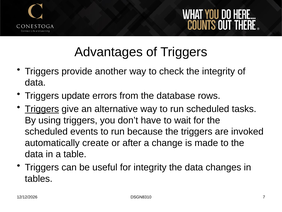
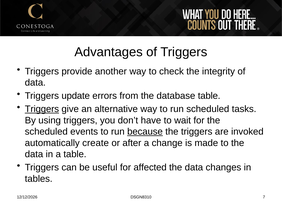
database rows: rows -> table (209, 96)
because underline: none -> present (145, 131)
for integrity: integrity -> affected (150, 167)
